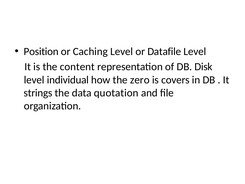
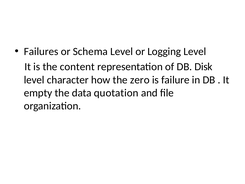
Position: Position -> Failures (41, 51)
Caching: Caching -> Schema (90, 51)
Datafile: Datafile -> Logging (164, 51)
individual: individual -> character (68, 80)
covers: covers -> failure (175, 80)
strings: strings -> empty (38, 93)
